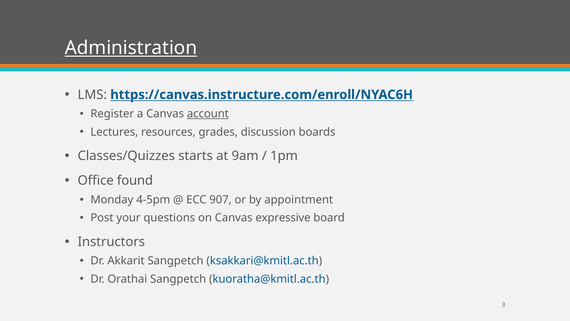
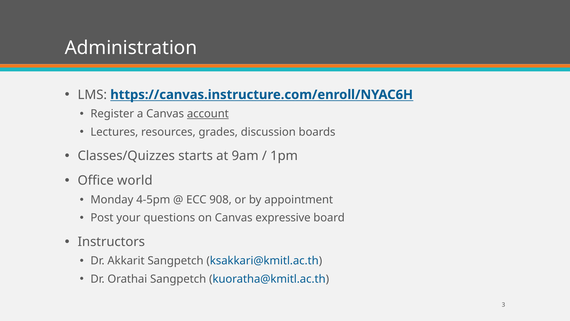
Administration underline: present -> none (131, 48)
found: found -> world (135, 180)
907: 907 -> 908 (221, 200)
